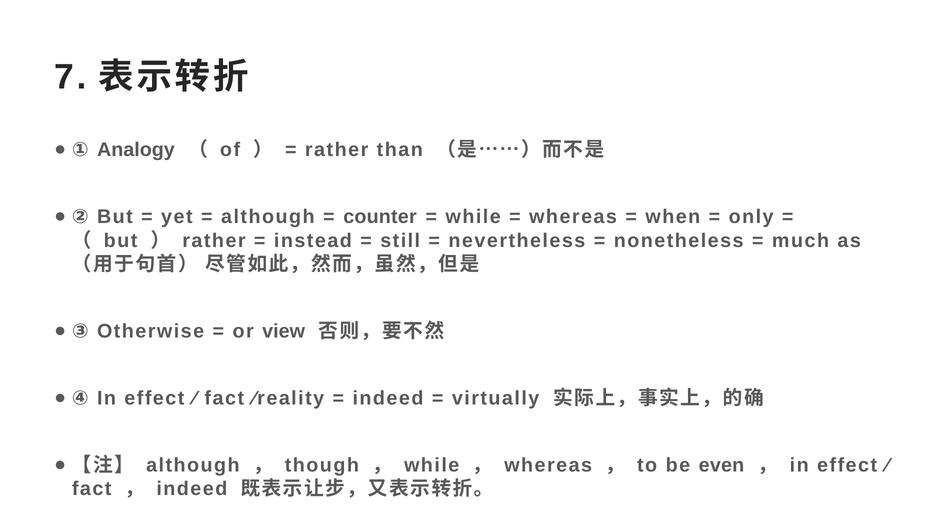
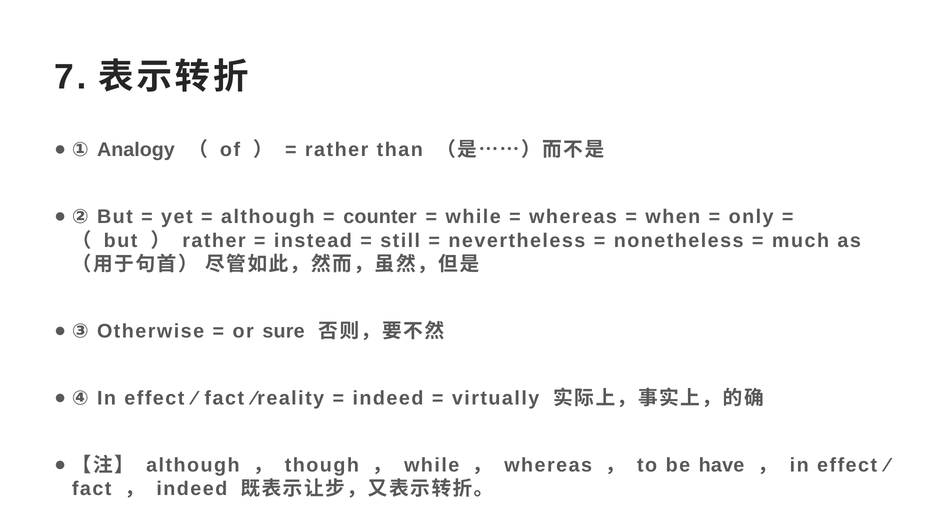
view: view -> sure (284, 331)
even: even -> have (721, 465)
